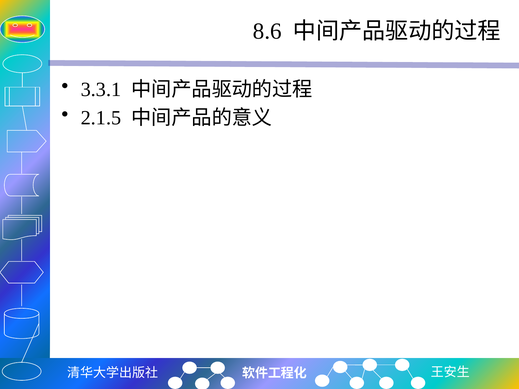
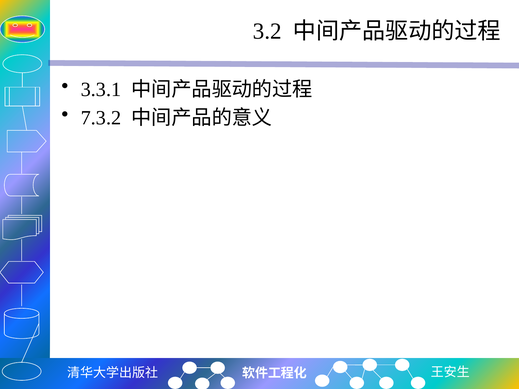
8.6: 8.6 -> 3.2 (267, 31)
2.1.5: 2.1.5 -> 7.3.2 (101, 118)
